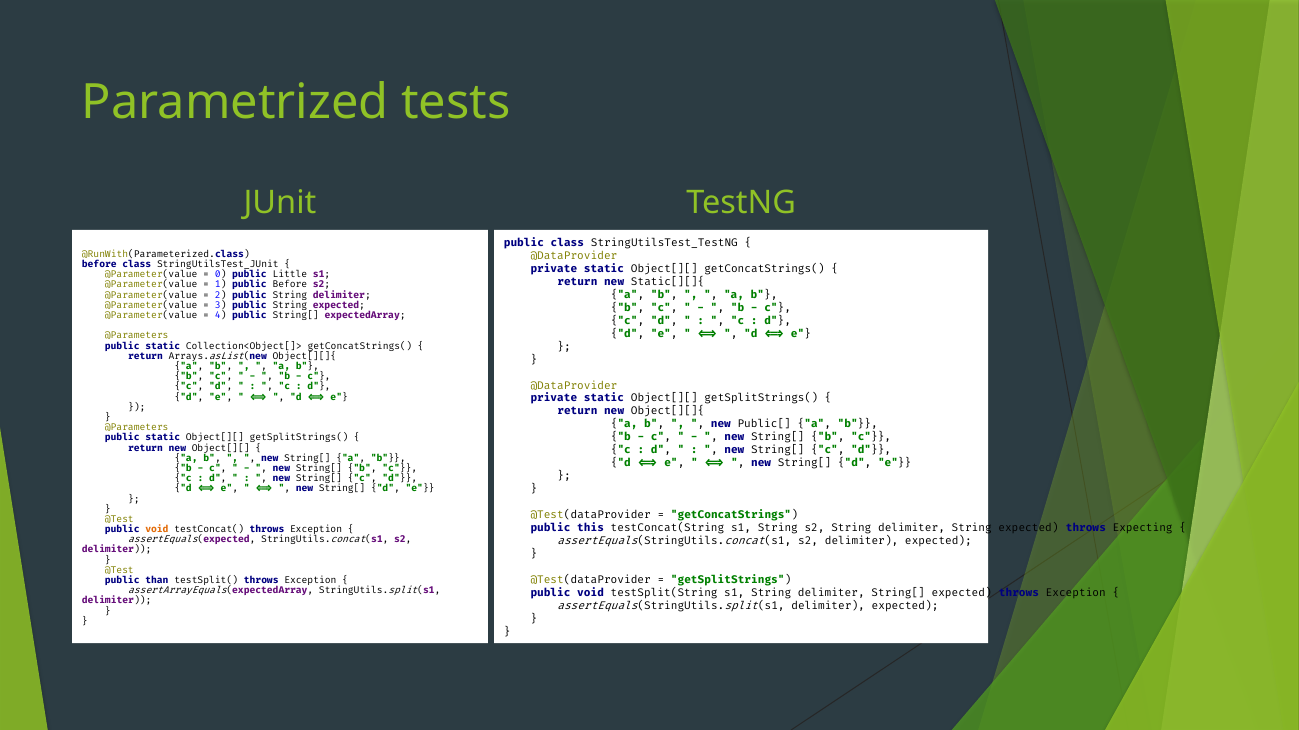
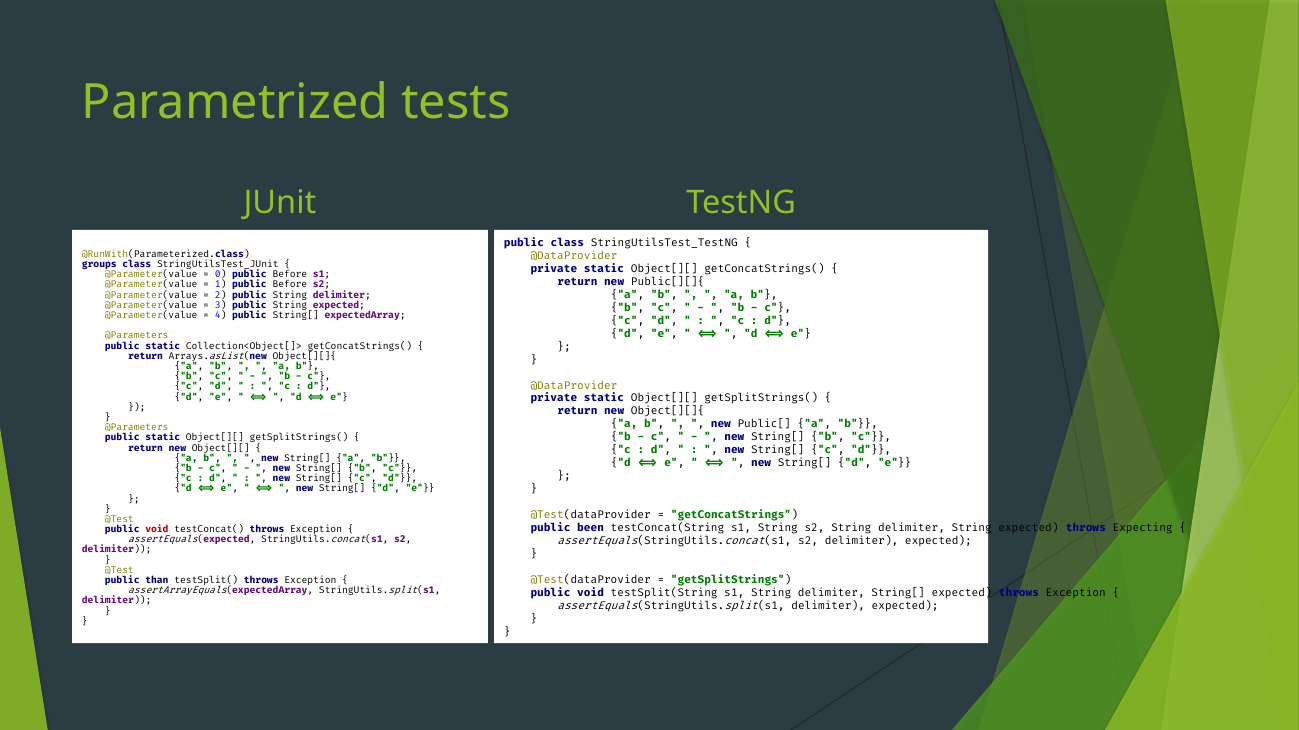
before: before -> groups (99, 265)
0 public Little: Little -> Before (290, 275)
Static[][]{: Static[][]{ -> Public[][]{ (668, 282)
this: this -> been (591, 528)
void colour: orange -> red (157, 530)
